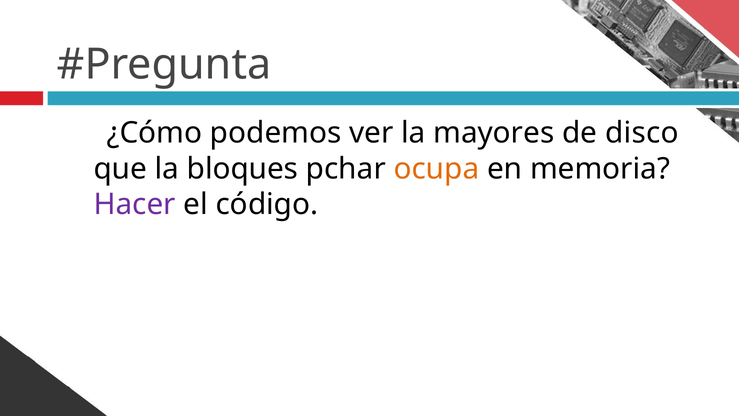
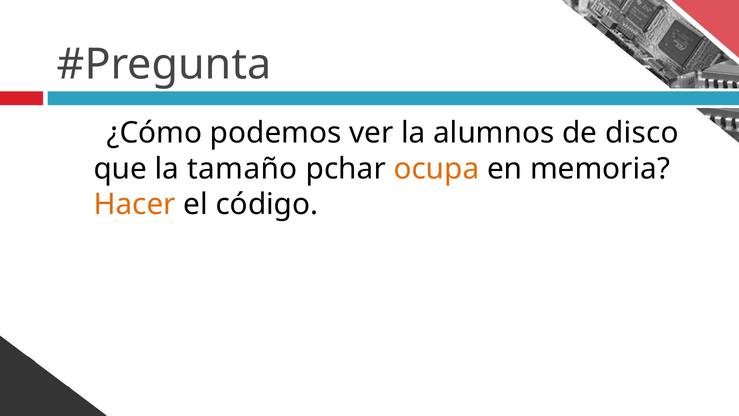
mayores: mayores -> alumnos (494, 133)
bloques: bloques -> tamaño (242, 169)
Hacer colour: purple -> orange (135, 204)
